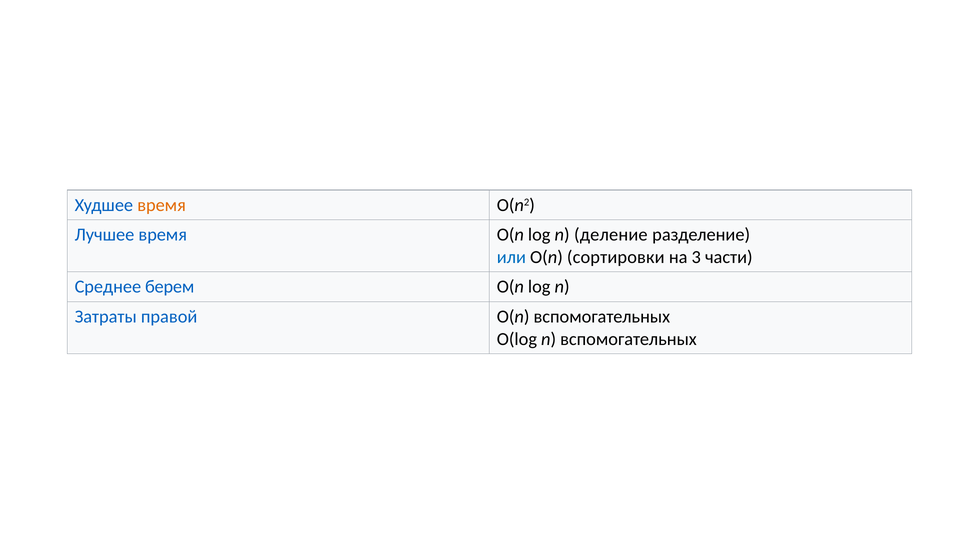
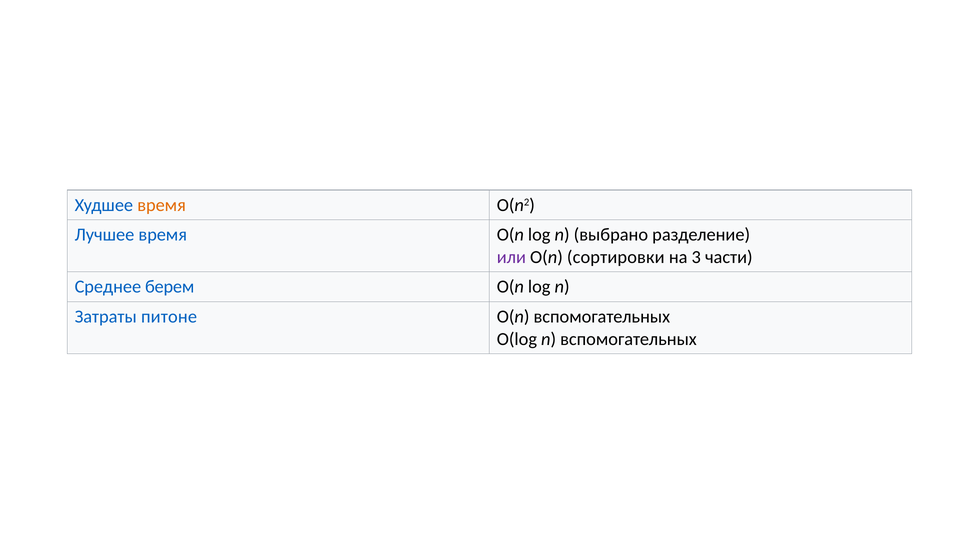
деление: деление -> выбрано (611, 235)
или colour: blue -> purple (511, 258)
правой: правой -> питоне (169, 317)
